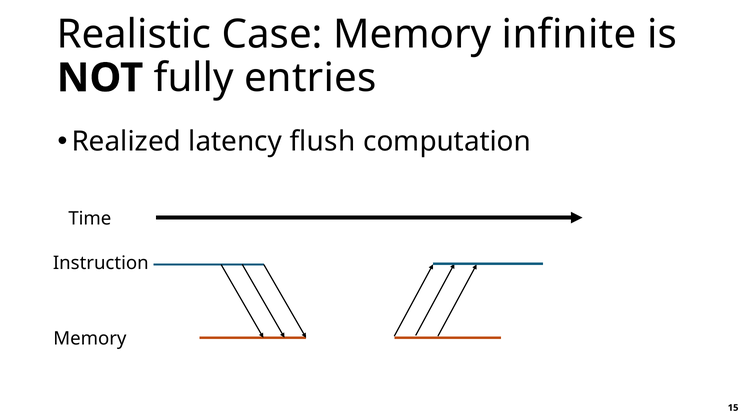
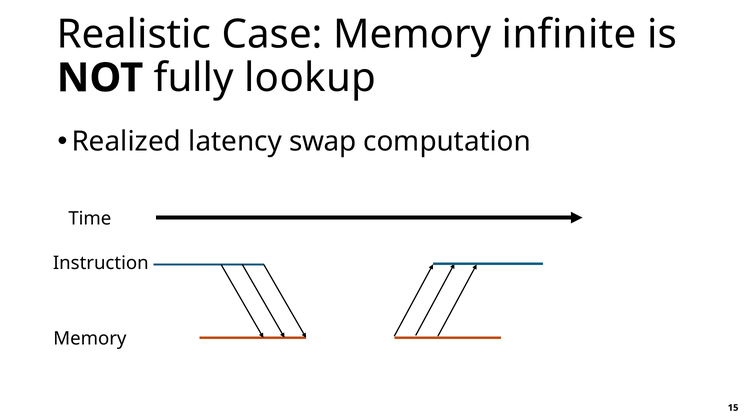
entries: entries -> lookup (310, 78)
flush: flush -> swap (323, 141)
